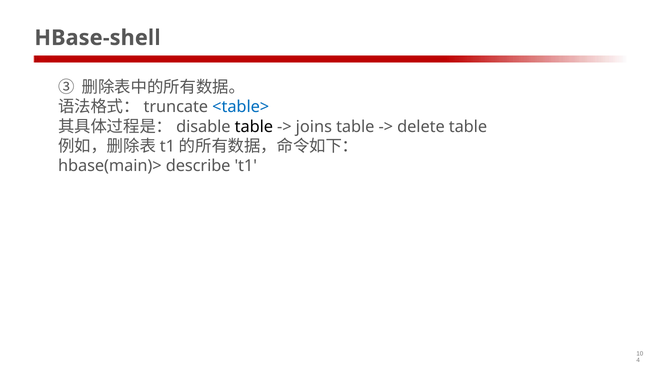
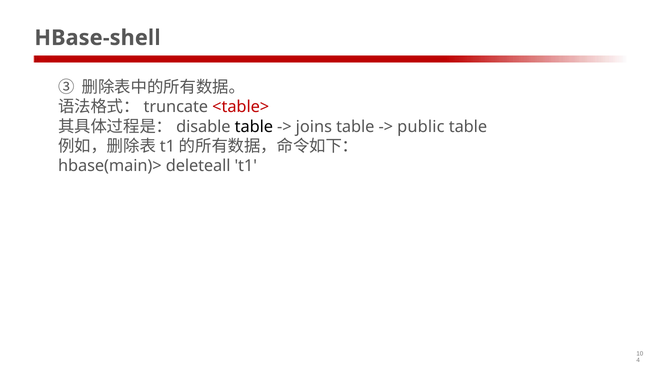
<table> colour: blue -> red (241, 107)
delete: delete -> public (421, 127)
describe: describe -> deleteall (198, 166)
